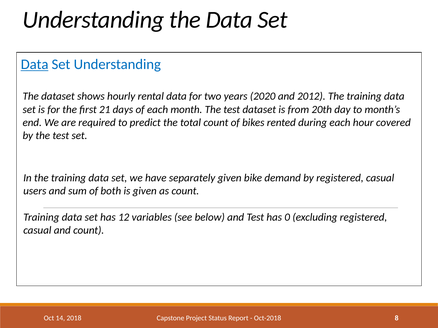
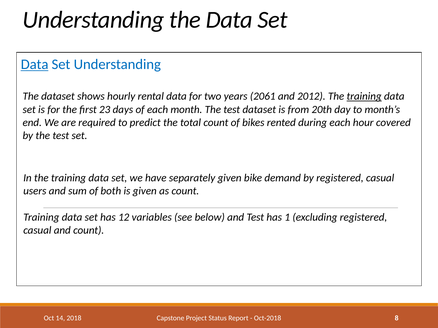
2020: 2020 -> 2061 (263, 97)
training underline: none -> present (364, 97)
21: 21 -> 23 (105, 110)
0: 0 -> 1 (287, 217)
